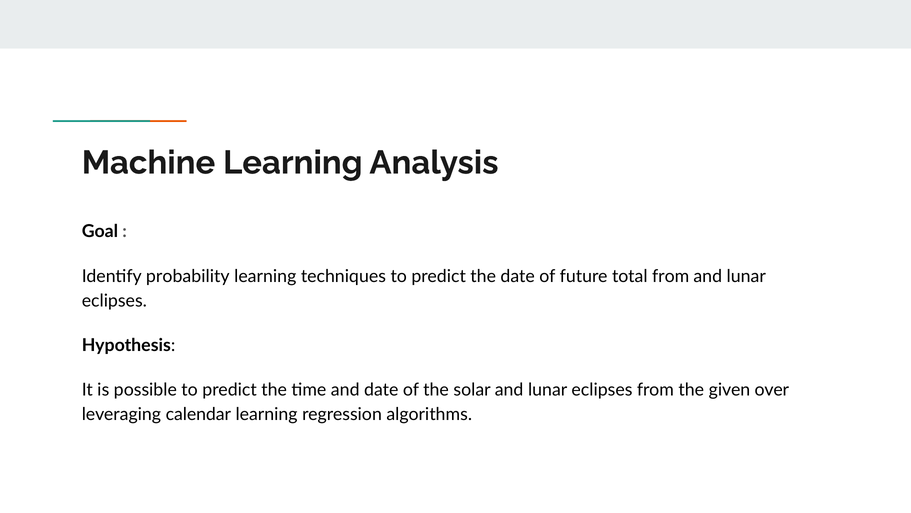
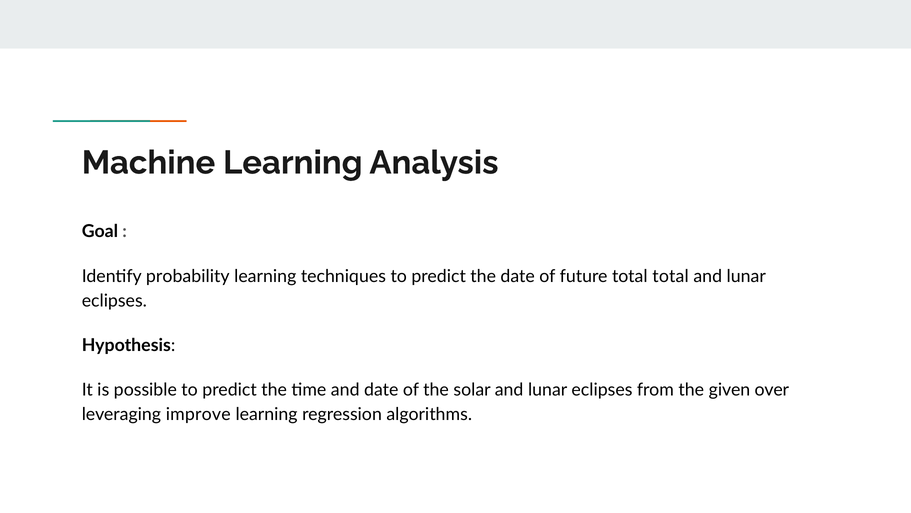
total from: from -> total (671, 276)
calendar: calendar -> improve (198, 414)
